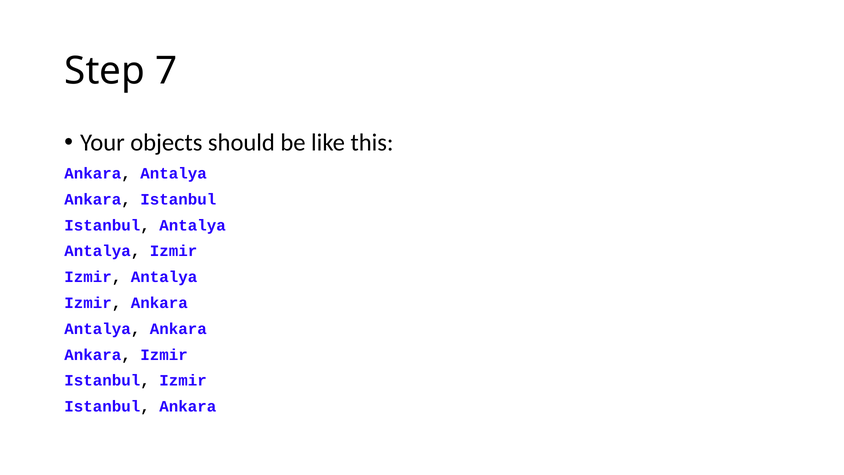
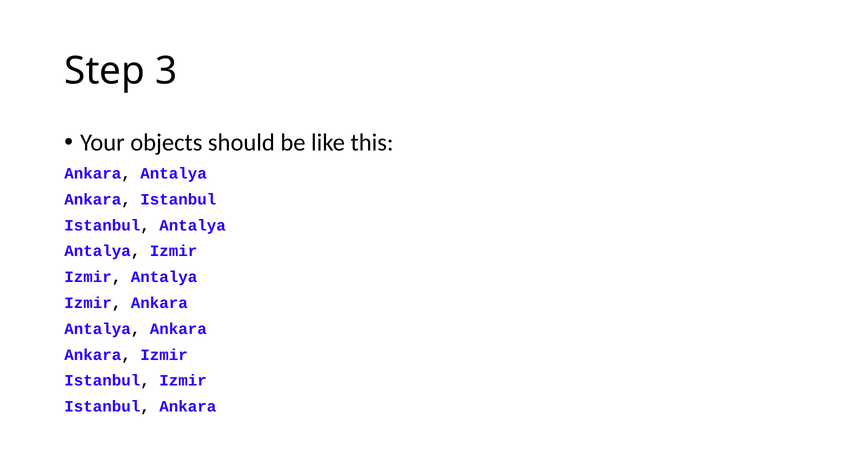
7: 7 -> 3 (166, 71)
